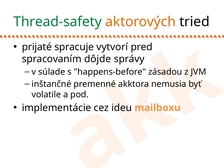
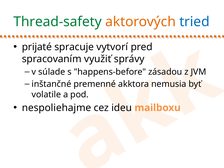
tried colour: black -> blue (194, 22)
dôjde: dôjde -> využiť (98, 59)
implementácie: implementácie -> nespoliehajme (57, 108)
